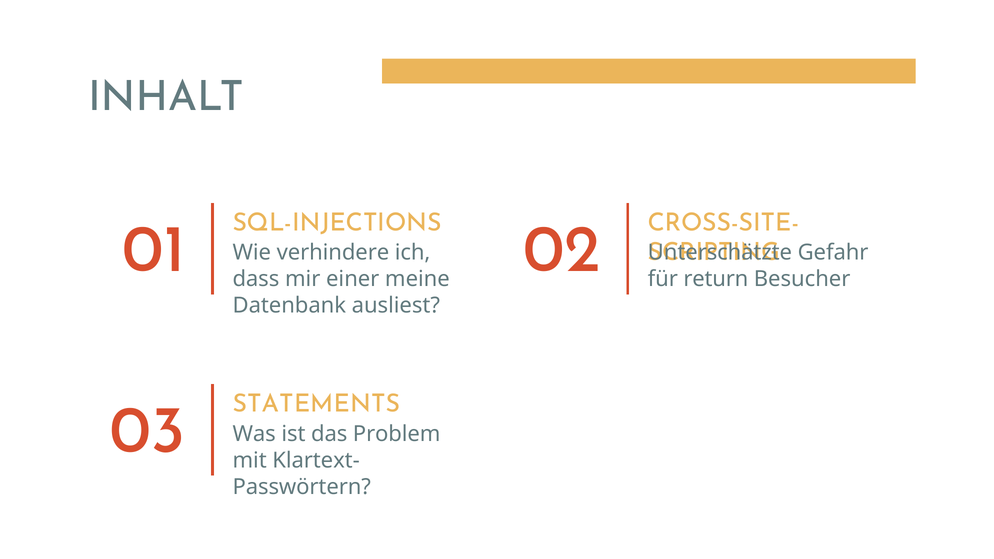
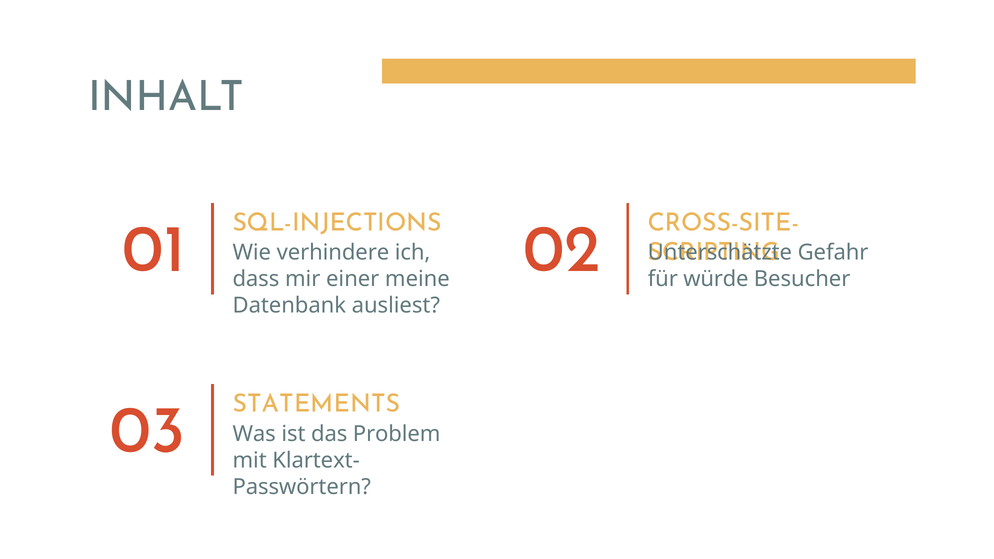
return: return -> würde (716, 279)
